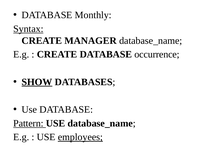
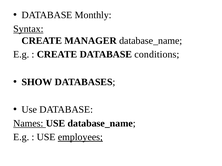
occurrence: occurrence -> conditions (157, 55)
SHOW underline: present -> none (37, 82)
Pattern: Pattern -> Names (28, 124)
